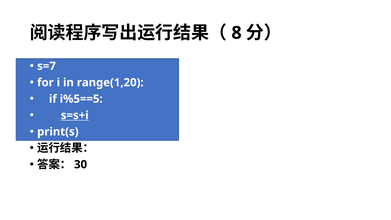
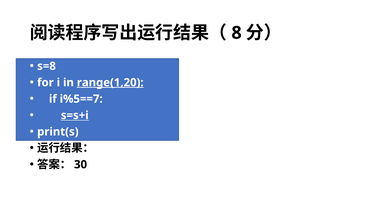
s=7: s=7 -> s=8 (47, 66)
range(1,20 underline: none -> present (110, 83)
i%5==5: i%5==5 -> i%5==7 (81, 99)
